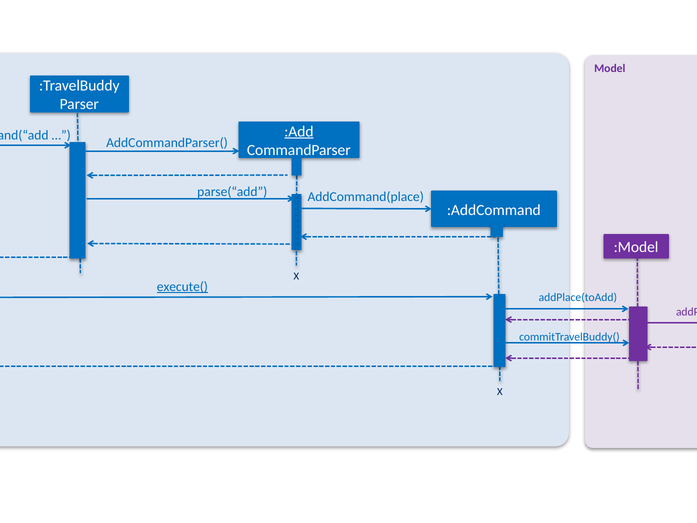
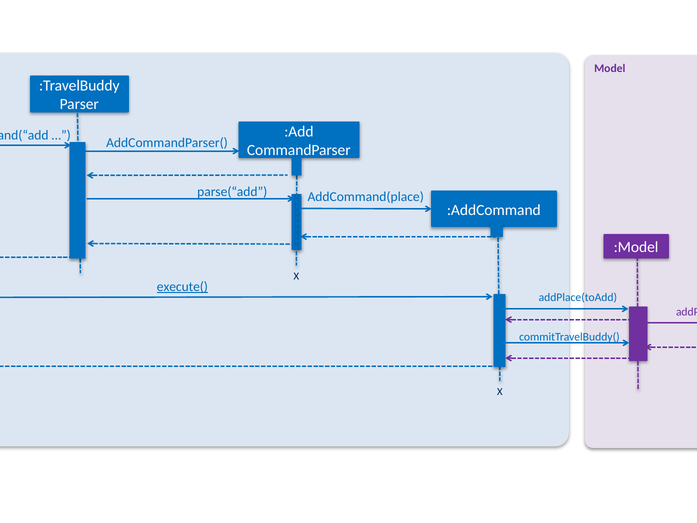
:Add underline: present -> none (299, 131)
